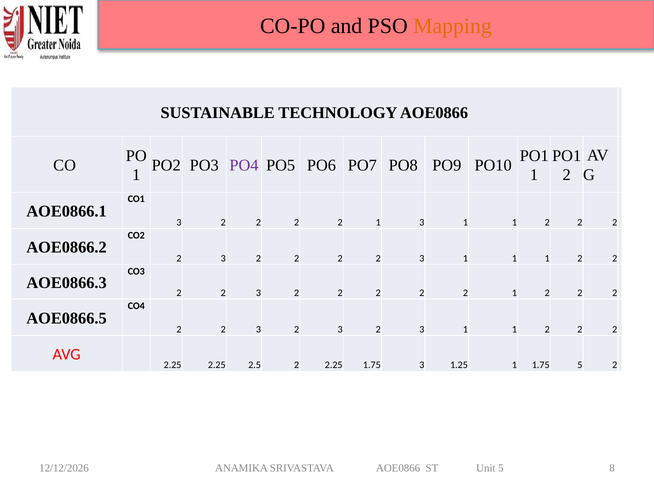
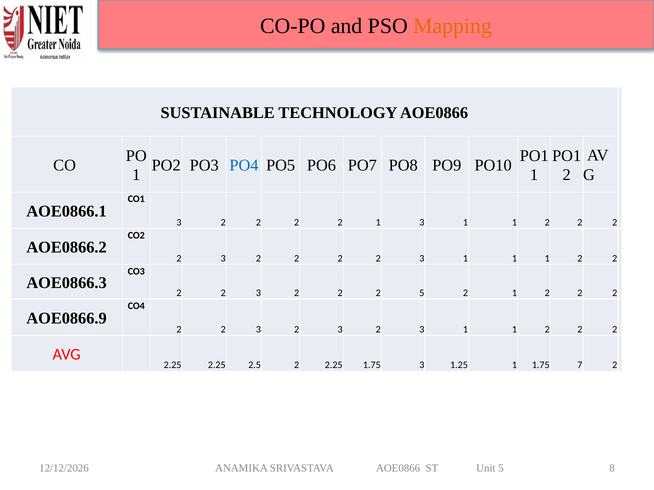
PO4 colour: purple -> blue (244, 165)
2: 2 -> 5 (422, 293)
AOE0866.5: AOE0866.5 -> AOE0866.9 (67, 319)
1.75 5: 5 -> 7 (580, 366)
